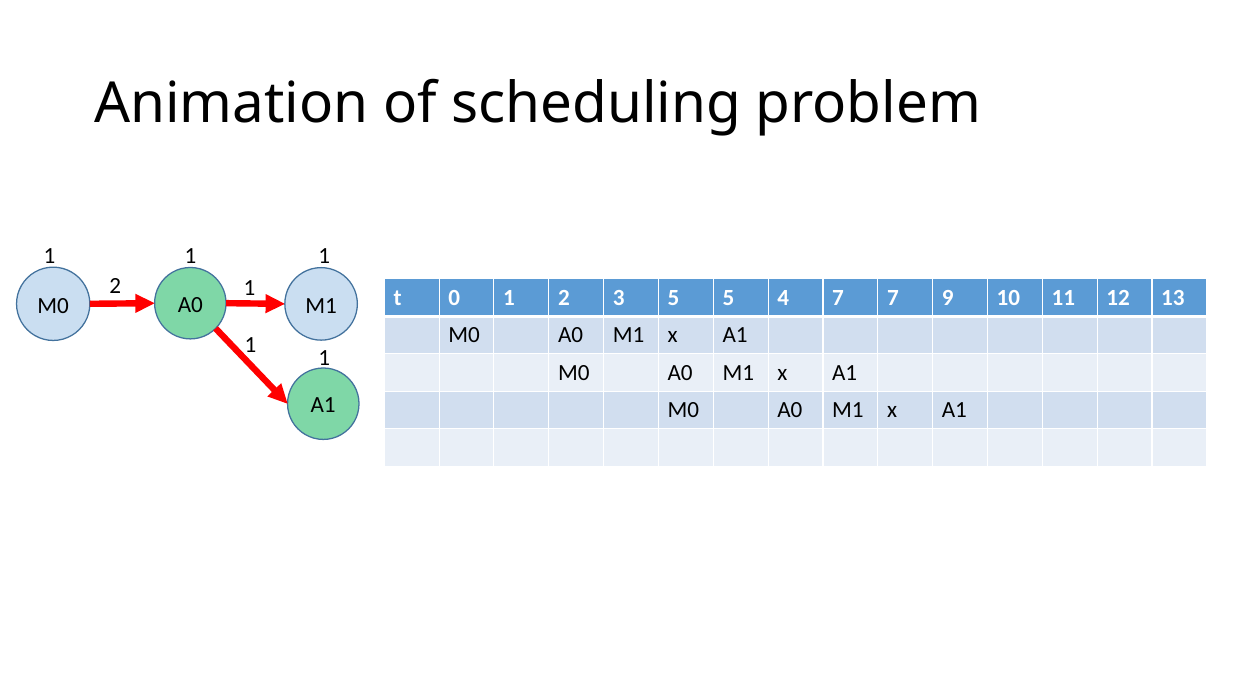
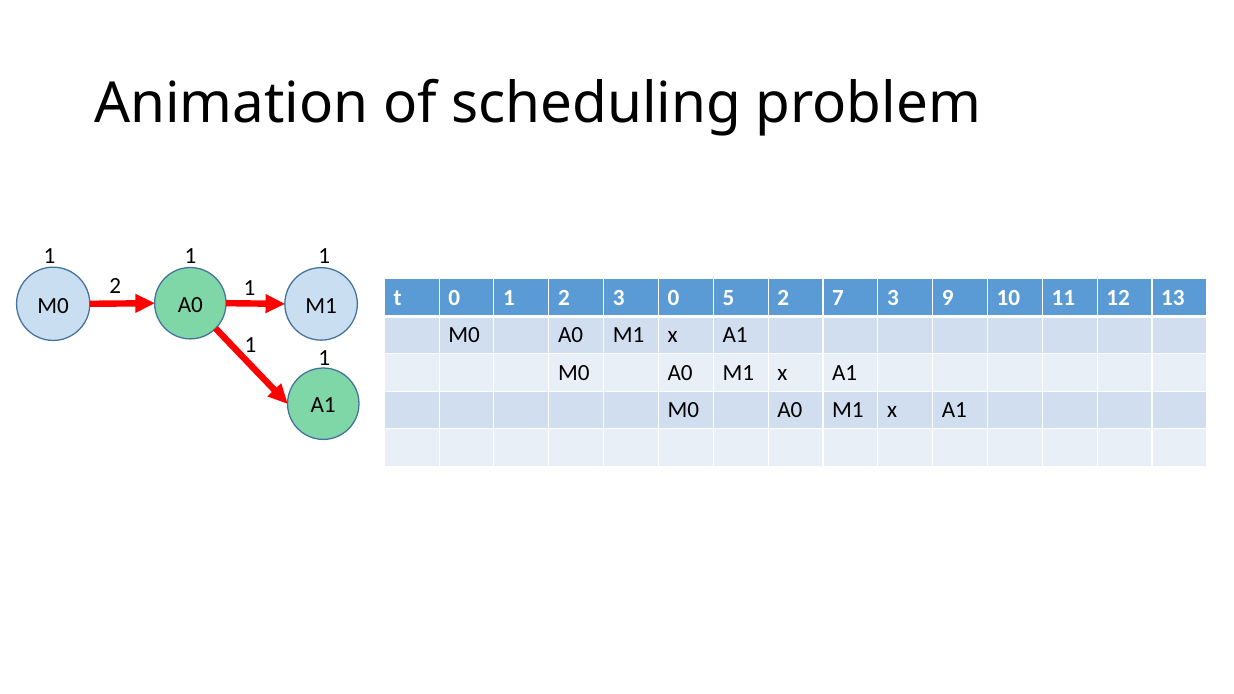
3 5: 5 -> 0 (674, 298)
5 4: 4 -> 2 (783, 298)
7 7: 7 -> 3 (893, 298)
